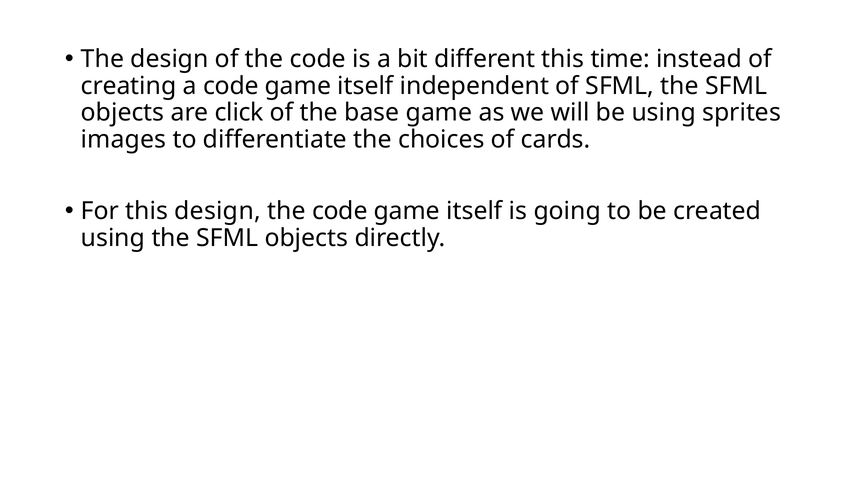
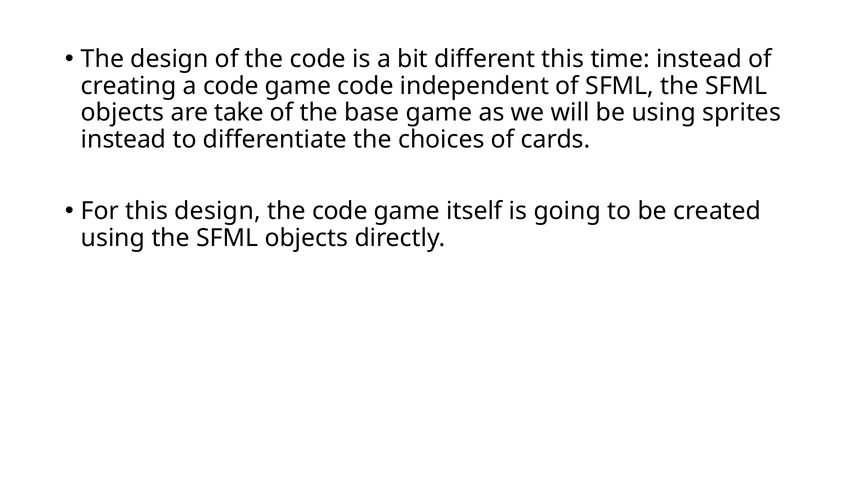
itself: itself -> code (365, 86)
click: click -> take (239, 113)
images: images -> instead (124, 140)
